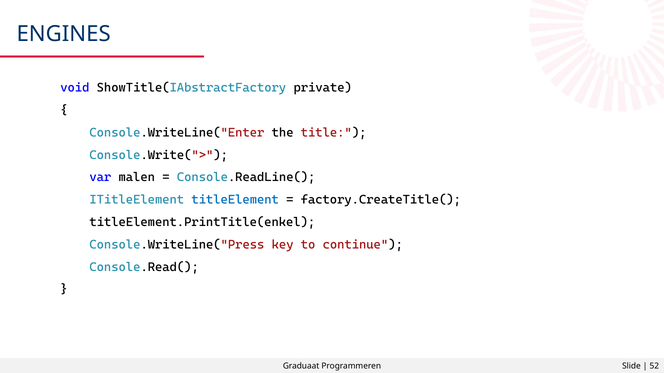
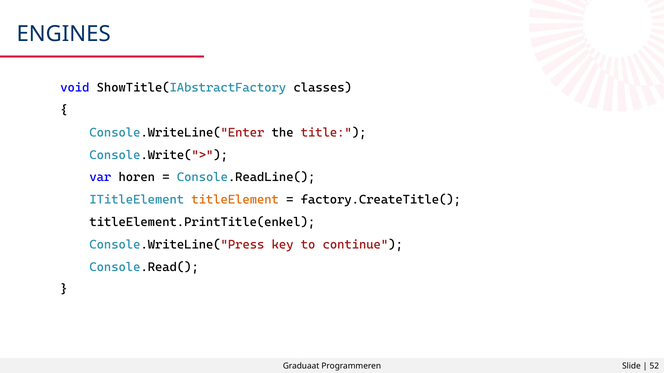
private: private -> classes (323, 88)
malen: malen -> horen (137, 178)
titleElement colour: blue -> orange (235, 200)
